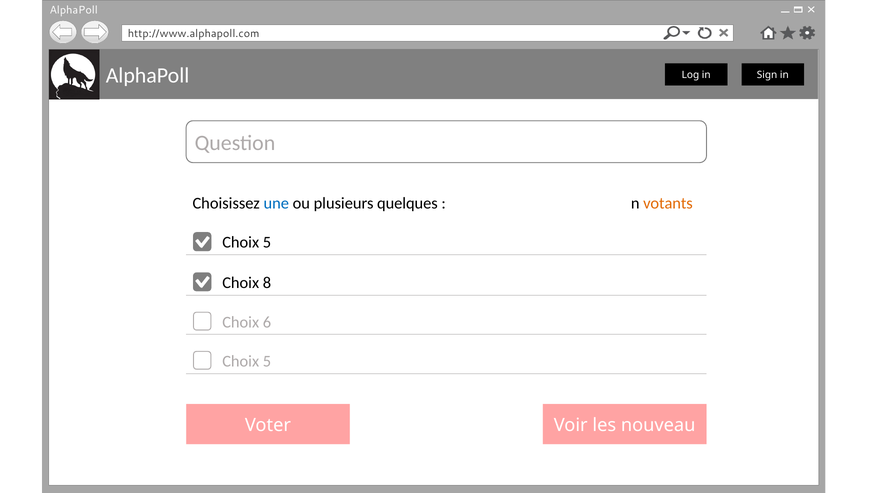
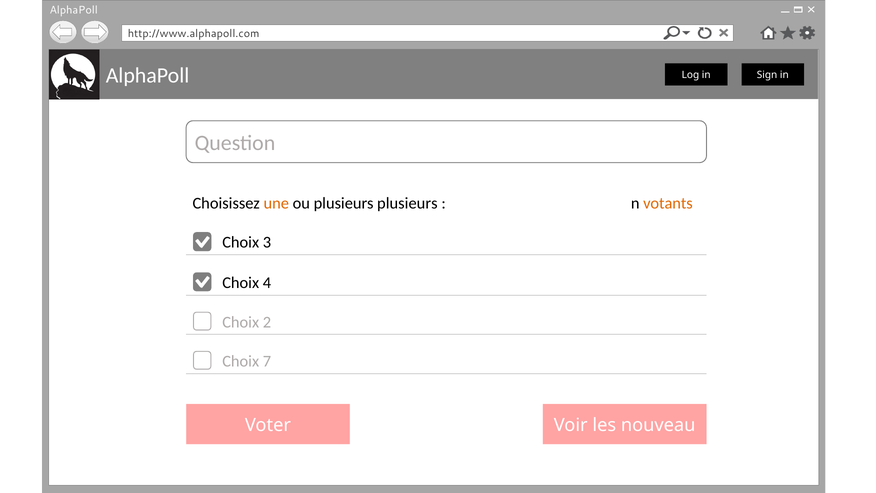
une colour: blue -> orange (276, 203)
plusieurs quelques: quelques -> plusieurs (407, 203)
5: 5 -> 3 (267, 242)
8: 8 -> 4 (267, 283)
6: 6 -> 2 (267, 322)
5: 5 -> 7 (267, 361)
